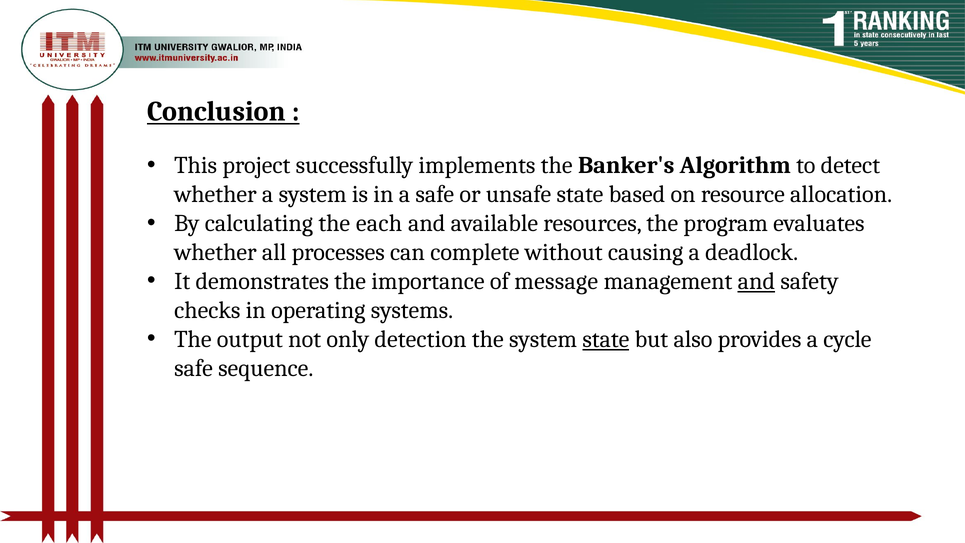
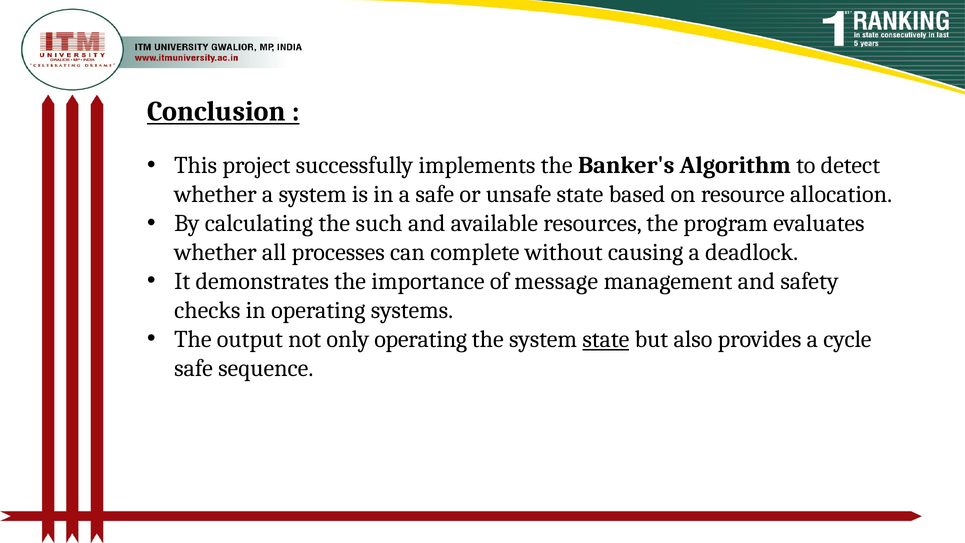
each: each -> such (379, 223)
and underline: present -> none (756, 281)
only detection: detection -> operating (421, 339)
